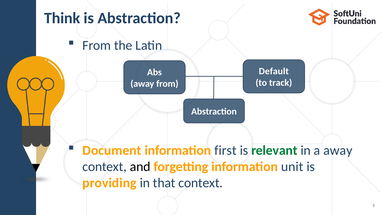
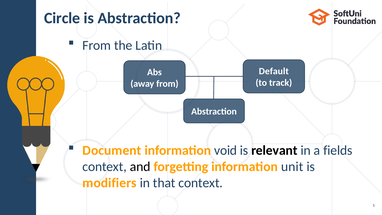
Think: Think -> Circle (62, 18)
first: first -> void (226, 150)
relevant colour: green -> black (274, 150)
a away: away -> fields (338, 150)
providing: providing -> modifiers (109, 183)
